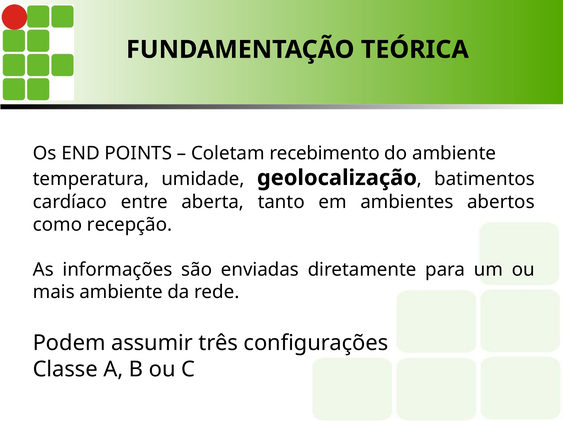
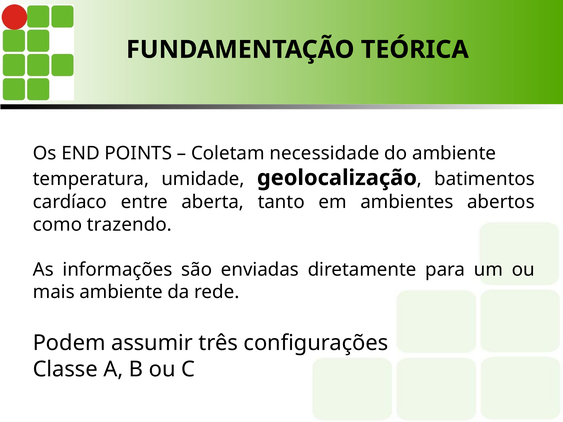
recebimento: recebimento -> necessidade (324, 153)
recepção: recepção -> trazendo (129, 225)
